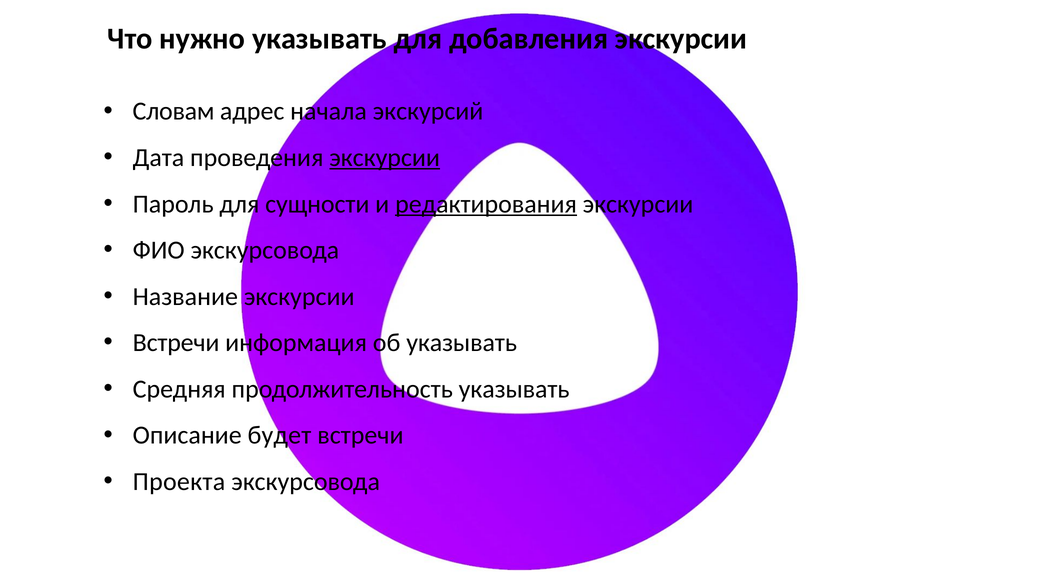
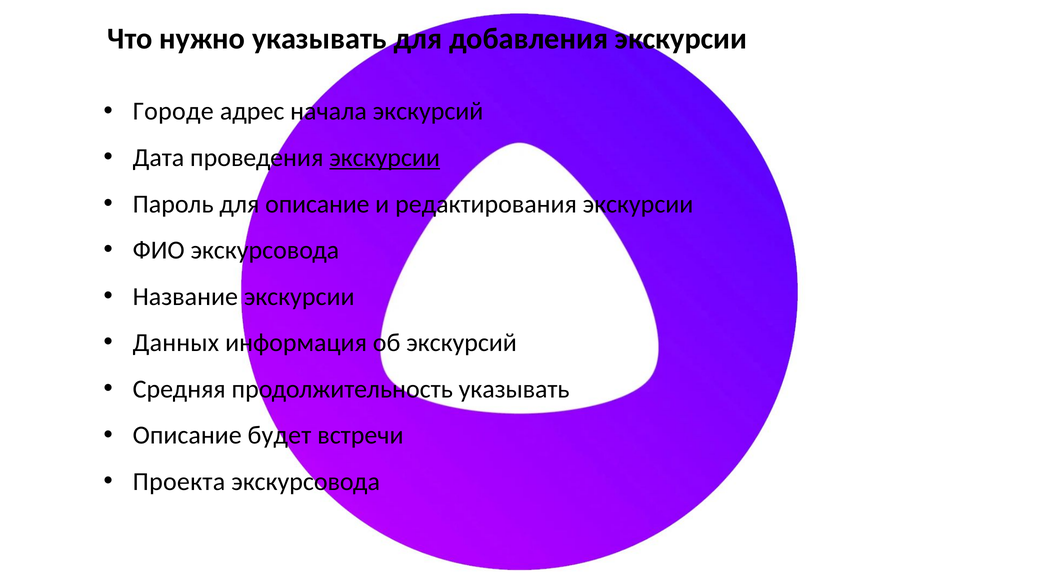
Словам: Словам -> Городе (173, 111)
для сущности: сущности -> описание (317, 204)
редактирования underline: present -> none (486, 204)
Встречи: Встречи -> Данных (176, 343)
об указывать: указывать -> экскурсий (462, 343)
